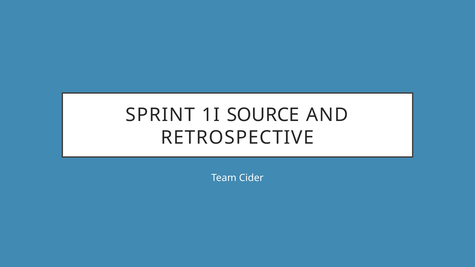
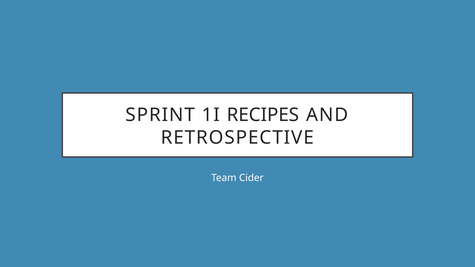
SOURCE: SOURCE -> RECIPES (263, 115)
